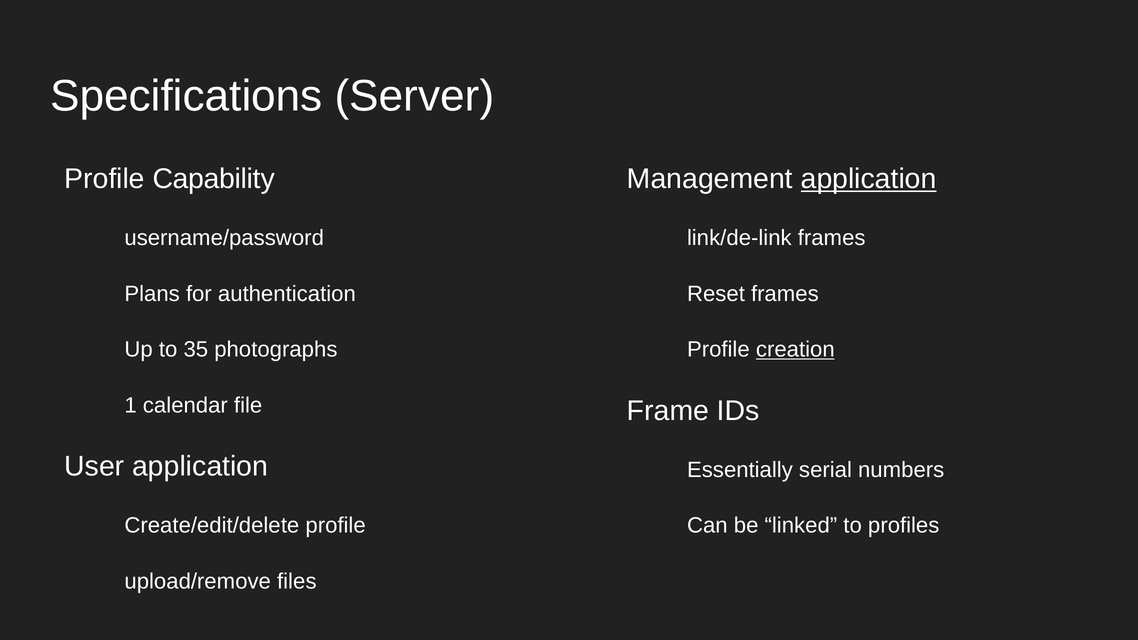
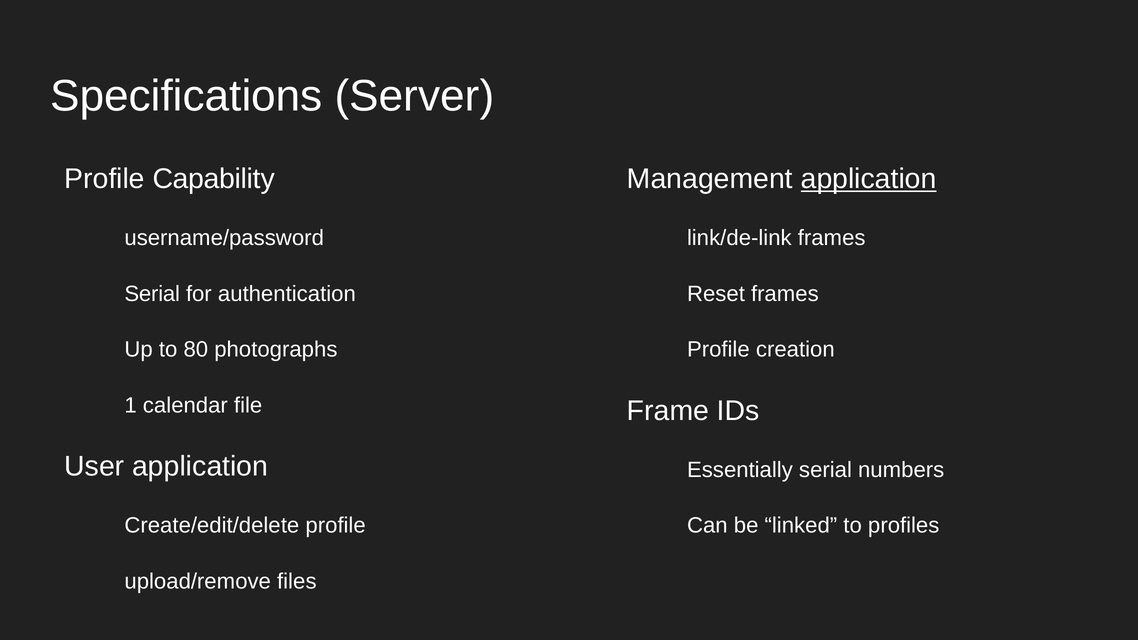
Plans: Plans -> Serial (152, 294)
35: 35 -> 80 (196, 350)
creation underline: present -> none (795, 350)
